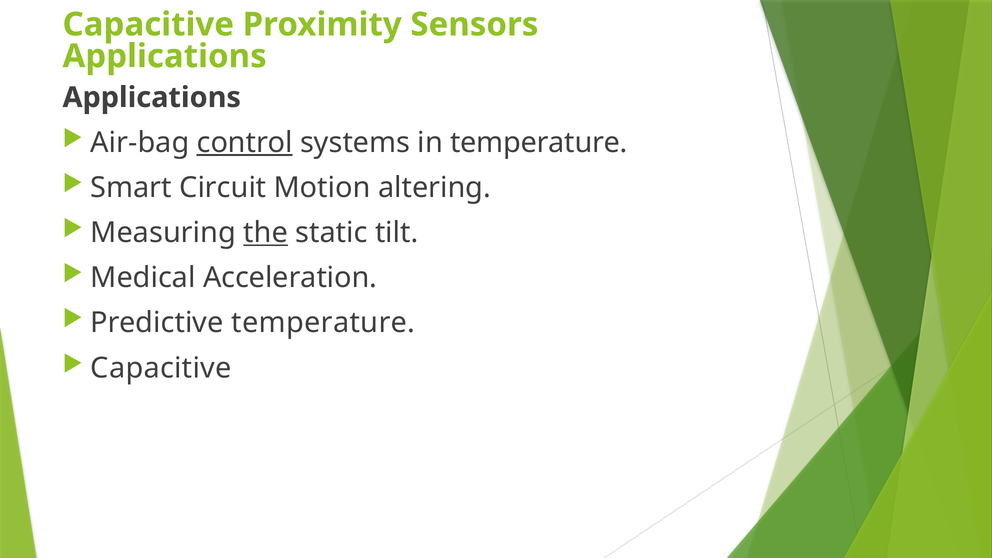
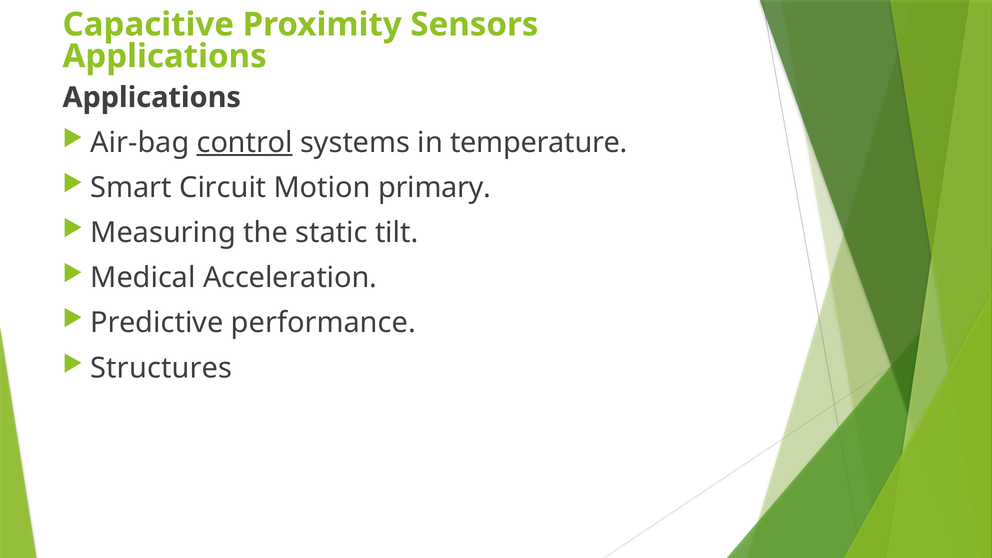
altering: altering -> primary (435, 188)
the underline: present -> none (266, 233)
Predictive temperature: temperature -> performance (323, 323)
Capacitive: Capacitive -> Structures (161, 368)
